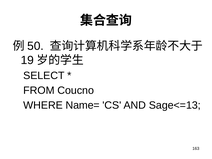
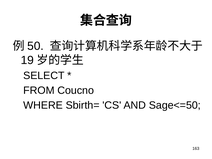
Name=: Name= -> Sbirth= (83, 105)
Sage<=13: Sage<=13 -> Sage<=50 (175, 105)
